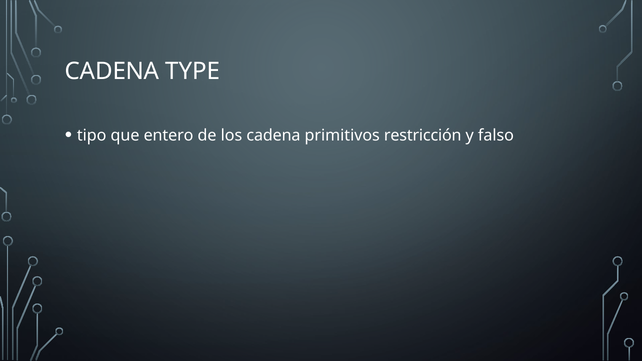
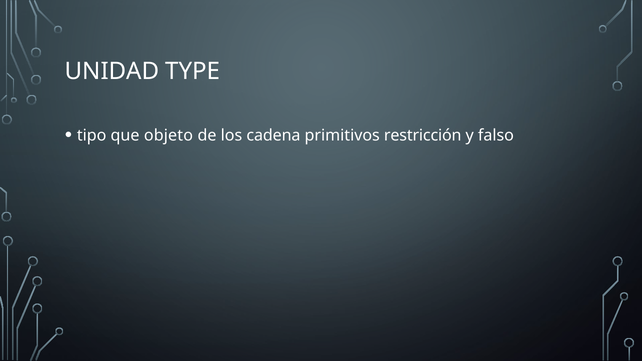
CADENA: CADENA -> UNIDAD (112, 71)
entero: entero -> objeto (168, 135)
